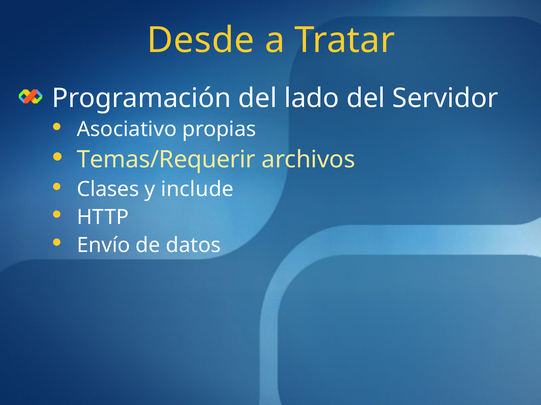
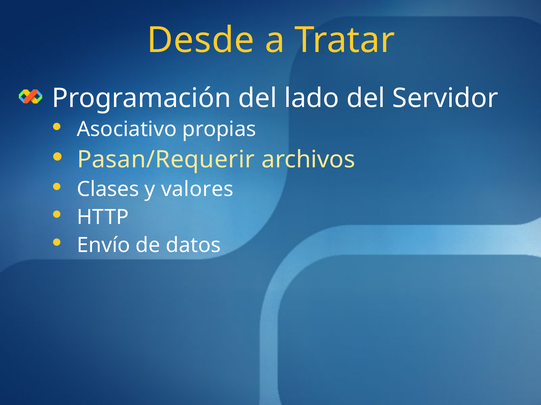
Temas/Requerir: Temas/Requerir -> Pasan/Requerir (166, 160)
include: include -> valores (197, 190)
